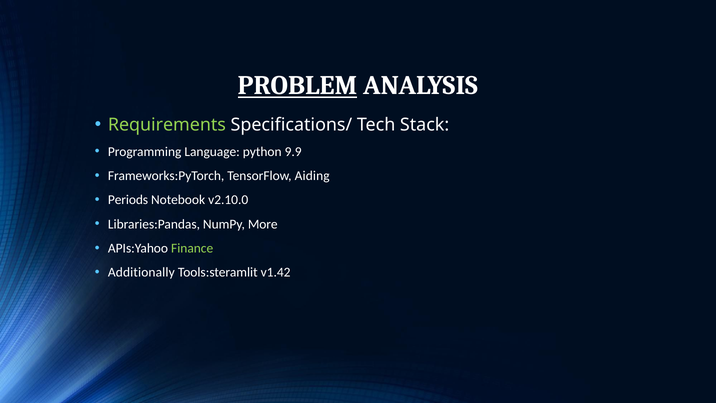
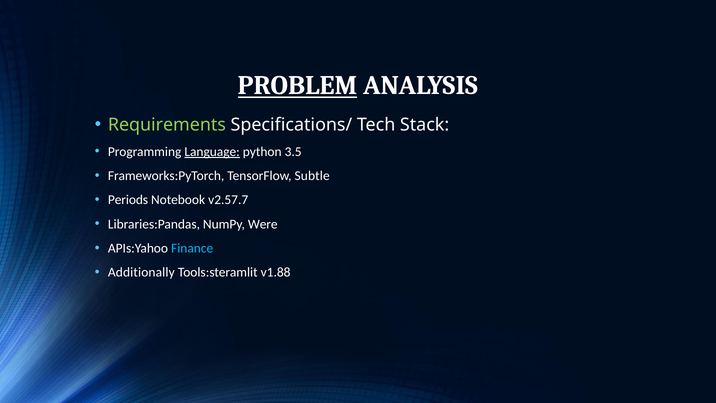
Language underline: none -> present (212, 152)
9.9: 9.9 -> 3.5 (293, 152)
Aiding: Aiding -> Subtle (312, 176)
v2.10.0: v2.10.0 -> v2.57.7 (228, 200)
More: More -> Were (263, 224)
Finance colour: light green -> light blue (192, 248)
v1.42: v1.42 -> v1.88 (276, 272)
